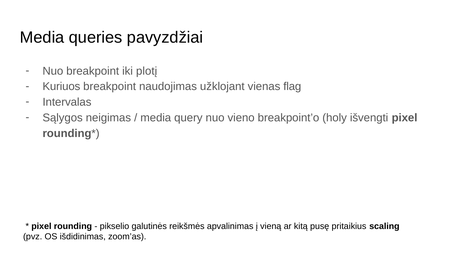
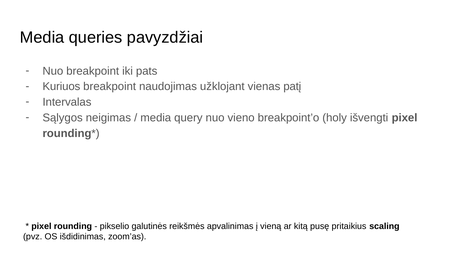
plotį: plotį -> pats (147, 71)
flag: flag -> patį (292, 87)
